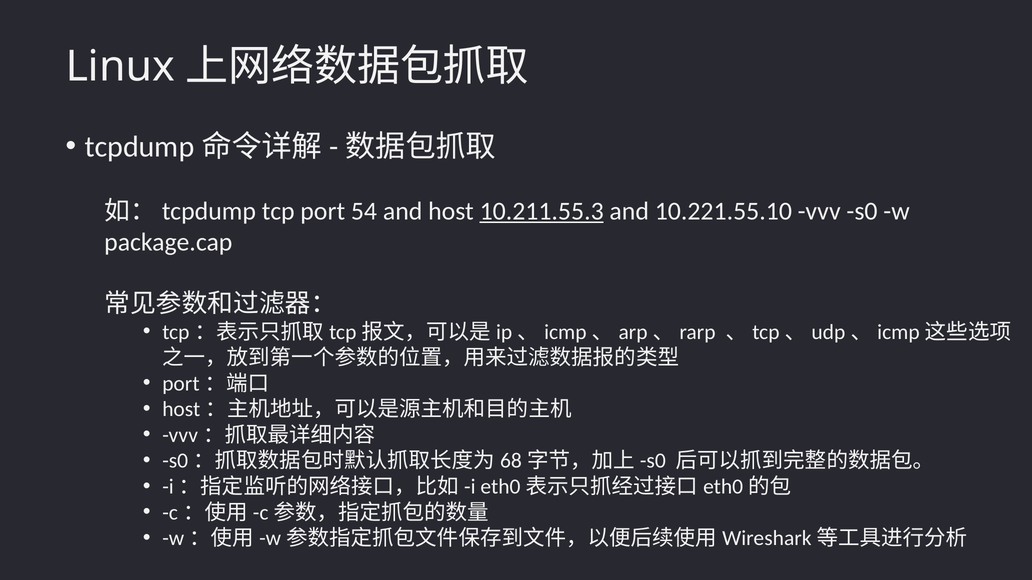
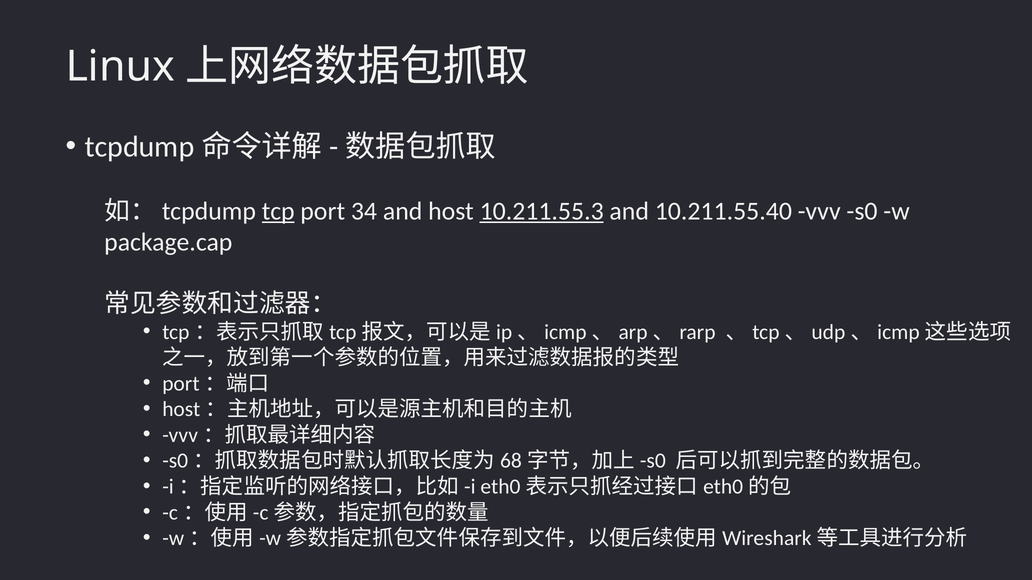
tcp underline: none -> present (278, 211)
54: 54 -> 34 (364, 211)
10.221.55.10: 10.221.55.10 -> 10.211.55.40 (723, 211)
